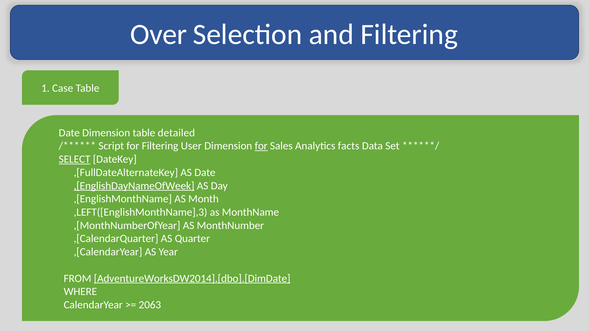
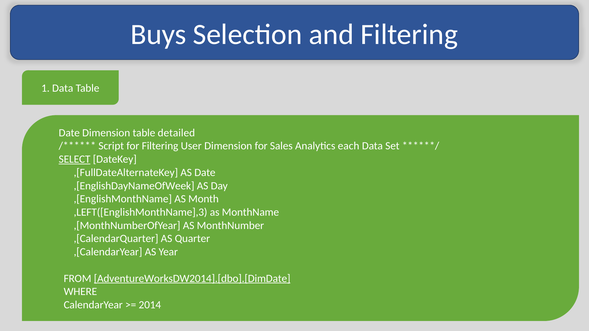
Over: Over -> Buys (159, 34)
1 Case: Case -> Data (63, 88)
for underline: present -> none (261, 146)
facts: facts -> each (349, 146)
,[EnglishDayNameOfWeek underline: present -> none (134, 186)
2063: 2063 -> 2014 (150, 305)
